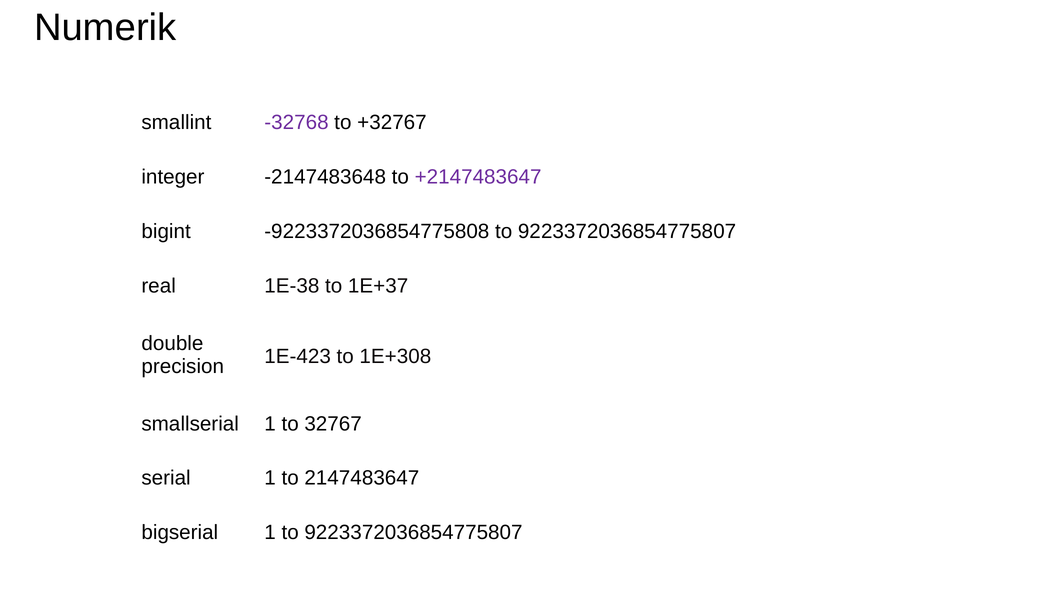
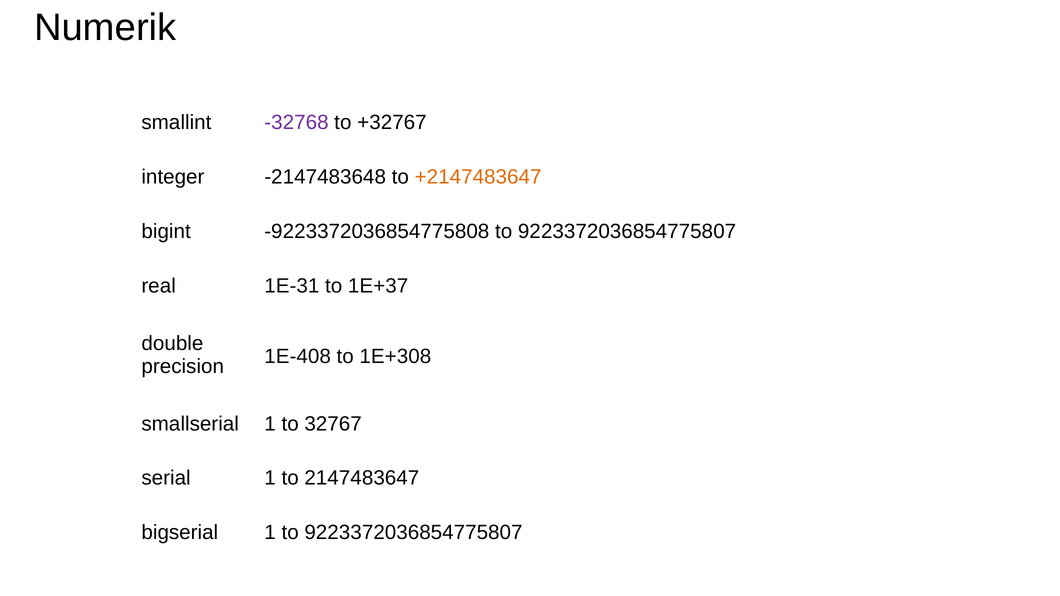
+2147483647 colour: purple -> orange (478, 177)
1E-38: 1E-38 -> 1E-31 (292, 286)
1E-423: 1E-423 -> 1E-408 (298, 357)
